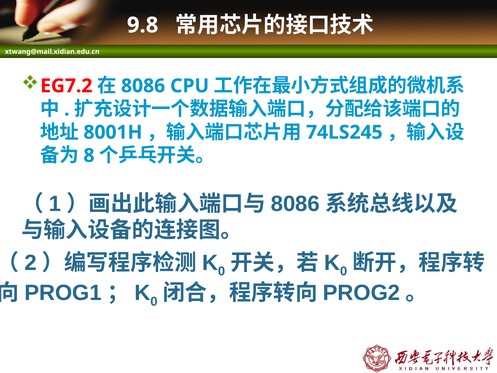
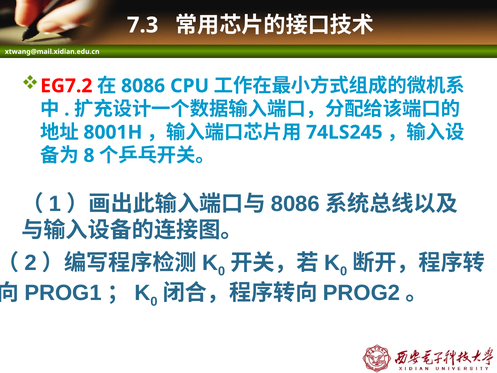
9.8: 9.8 -> 7.3 (143, 25)
